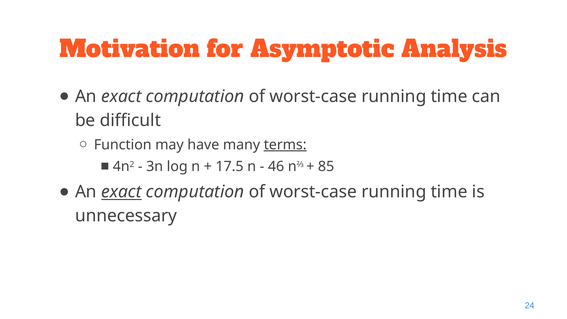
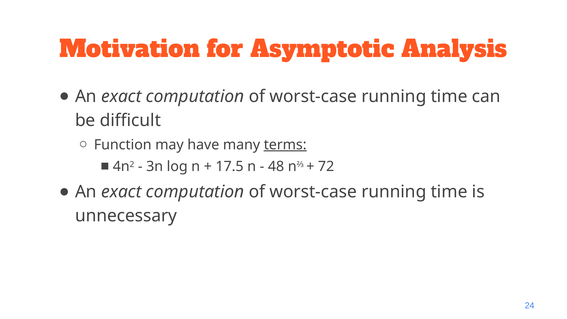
46: 46 -> 48 (276, 167)
85: 85 -> 72 (326, 167)
exact underline: present -> none (121, 192)
